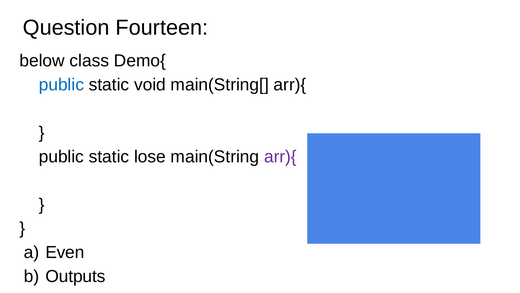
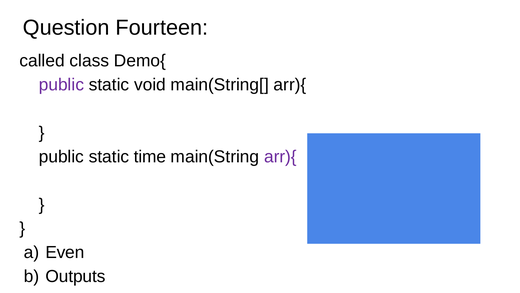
below: below -> called (42, 61)
public colour: blue -> purple (61, 85)
lose: lose -> time (150, 156)
